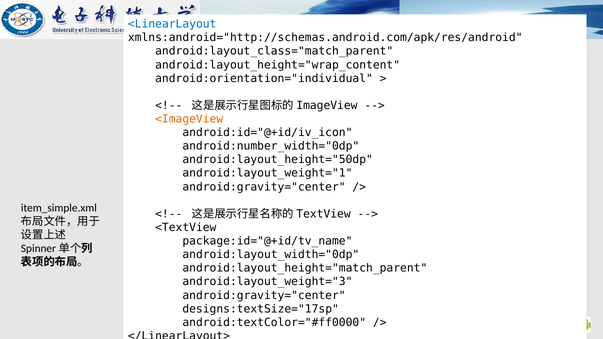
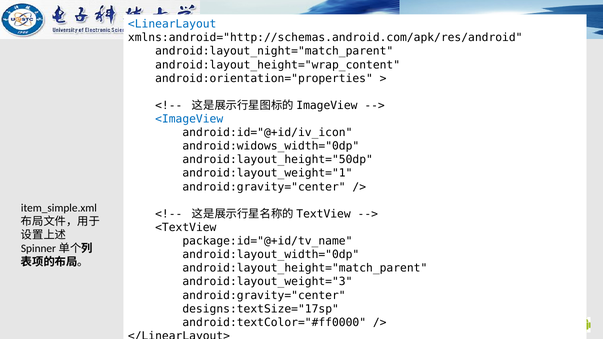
android:layout_class="match_parent: android:layout_class="match_parent -> android:layout_night="match_parent (274, 51)
android:orientation="individual: android:orientation="individual -> android:orientation="properties (264, 78)
<ImageView colour: orange -> blue (189, 119)
android:number_width="0dp: android:number_width="0dp -> android:widows_width="0dp (271, 146)
